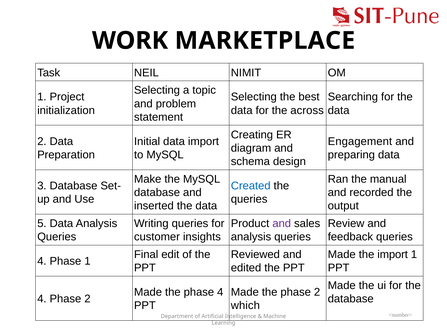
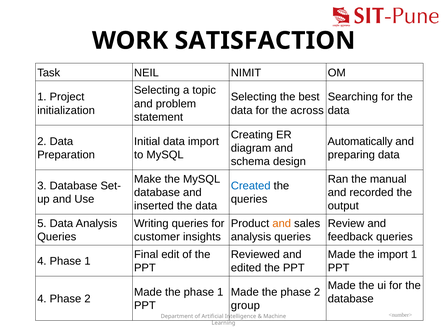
MARKETPLACE: MARKETPLACE -> SATISFACTION (265, 41)
Engagement: Engagement -> Automatically (360, 142)
and colour: purple -> orange (282, 224)
the phase 4: 4 -> 1 (220, 292)
which: which -> group (245, 306)
